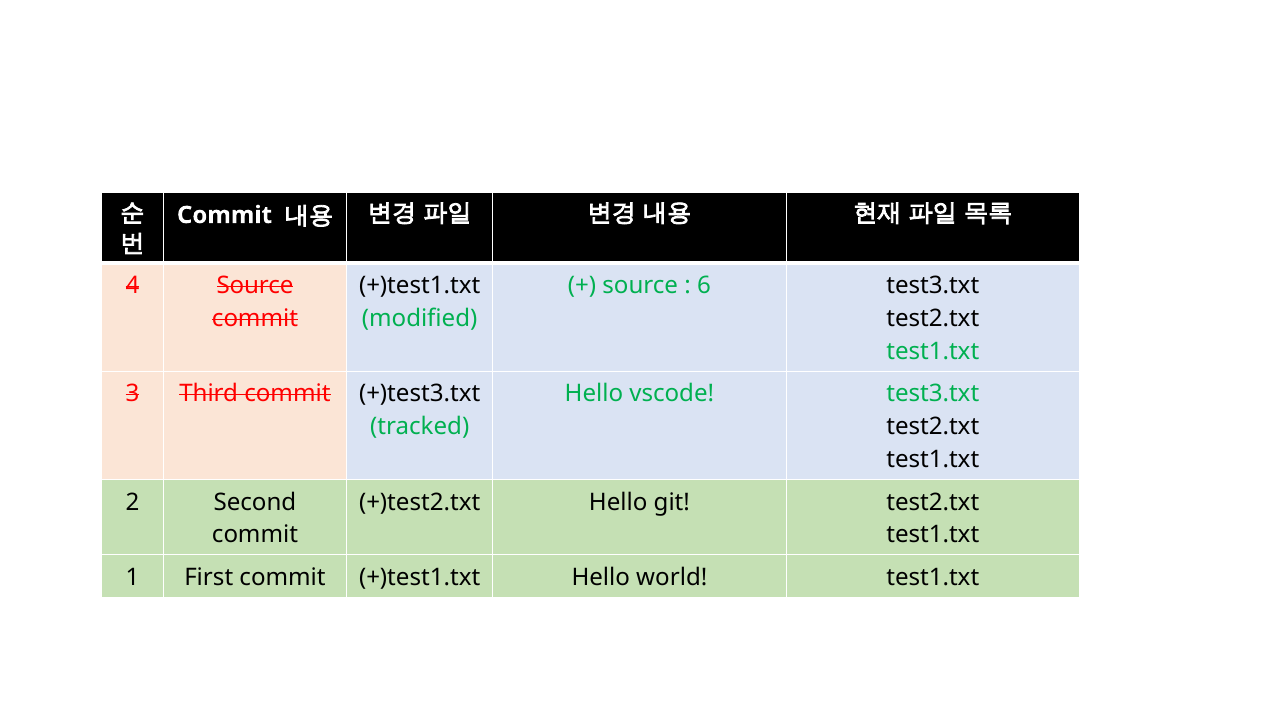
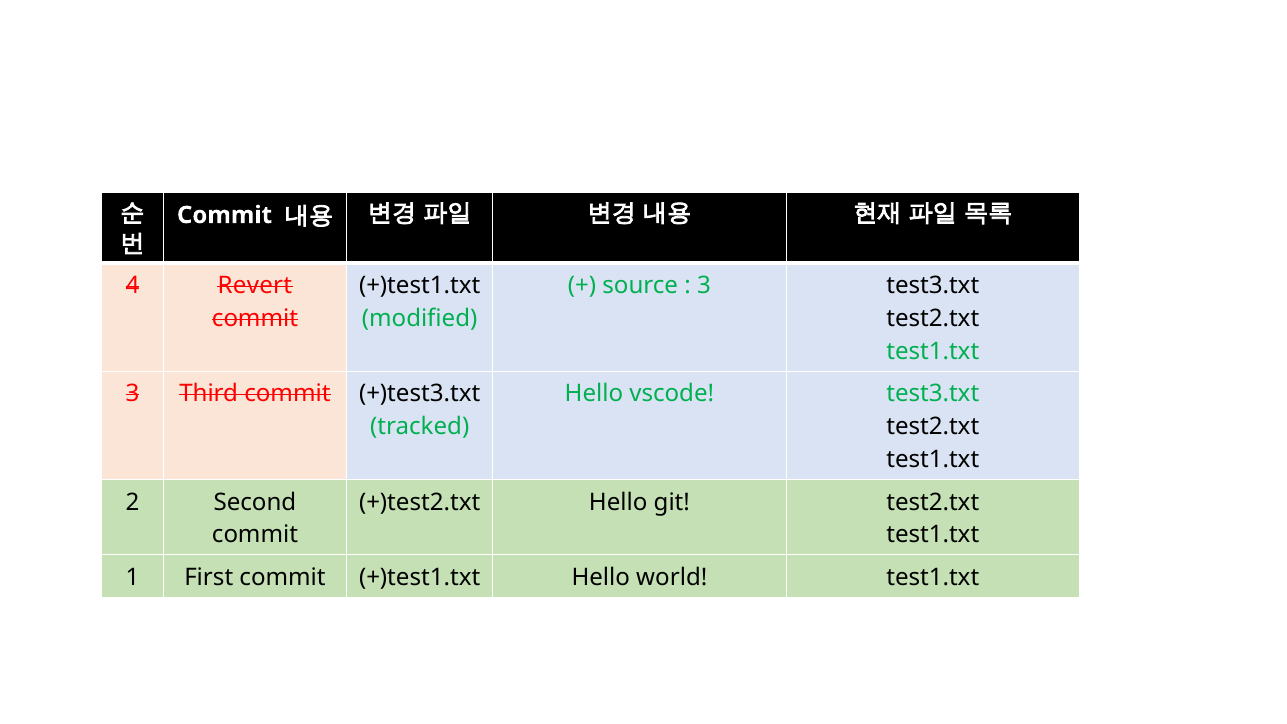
4 Source: Source -> Revert (255, 286)
6: 6 -> 3 (704, 286)
